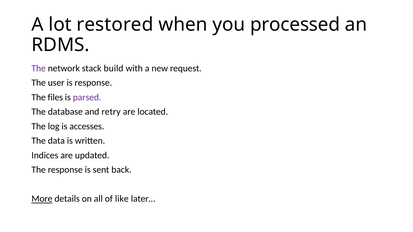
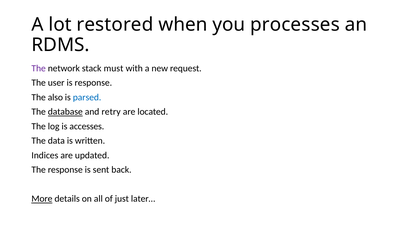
processed: processed -> processes (295, 24)
build: build -> must (114, 68)
files: files -> also (55, 97)
parsed colour: purple -> blue (87, 97)
database underline: none -> present (65, 112)
like: like -> just (122, 199)
